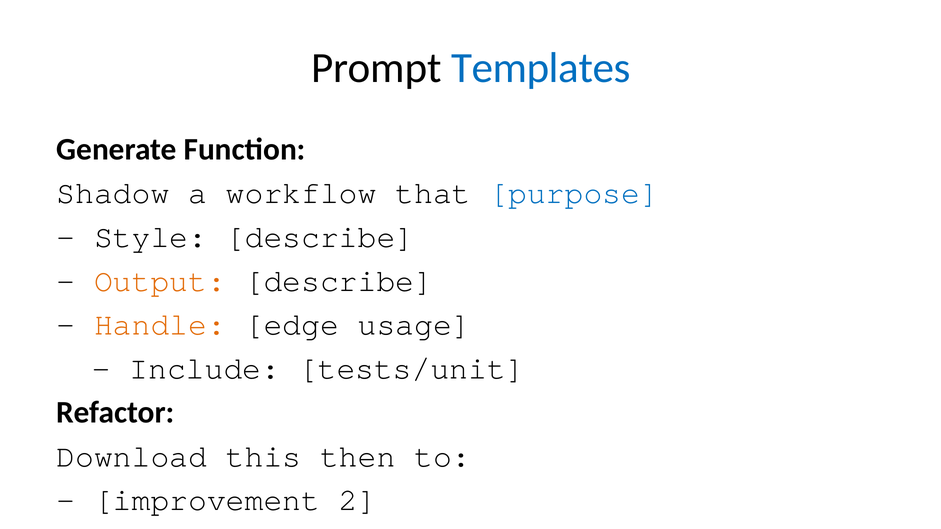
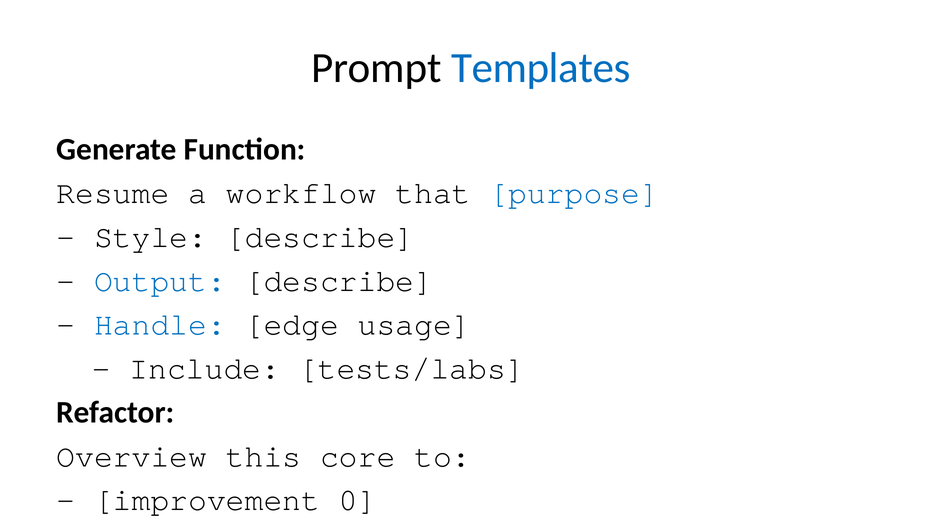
Shadow: Shadow -> Resume (113, 193)
Output colour: orange -> blue (160, 281)
Handle colour: orange -> blue (160, 325)
tests/unit: tests/unit -> tests/labs (412, 369)
Download: Download -> Overview (132, 457)
then: then -> core (358, 457)
2: 2 -> 0 (358, 500)
